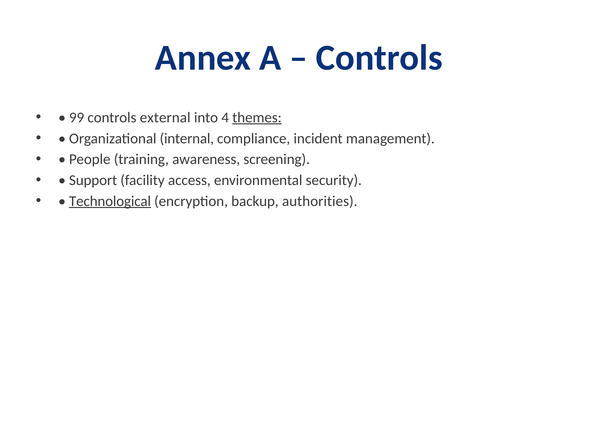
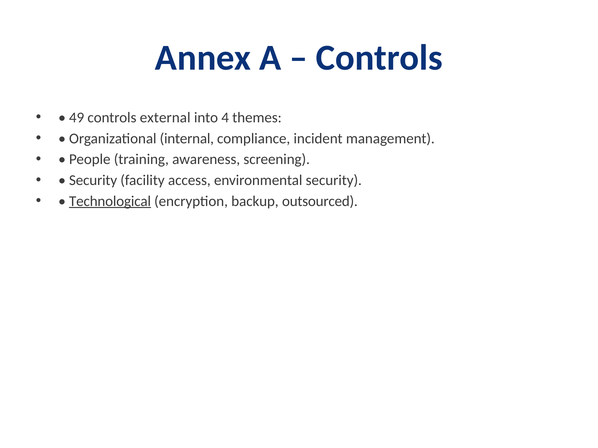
99: 99 -> 49 (77, 118)
themes underline: present -> none (257, 118)
Support: Support -> Security (93, 180)
authorities: authorities -> outsourced (320, 201)
